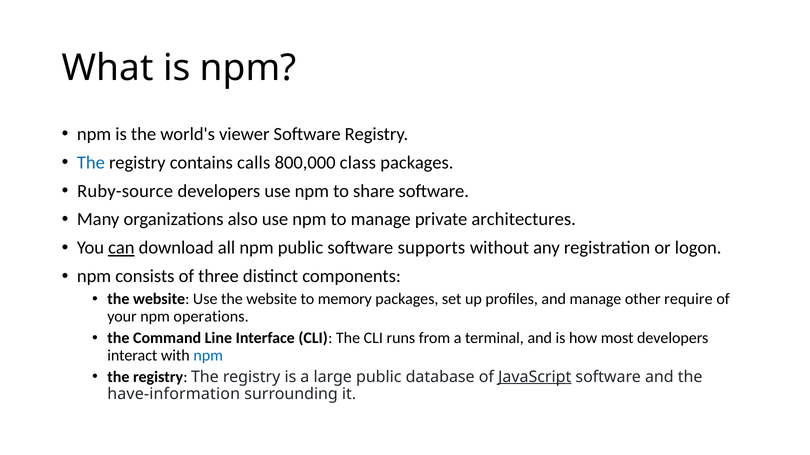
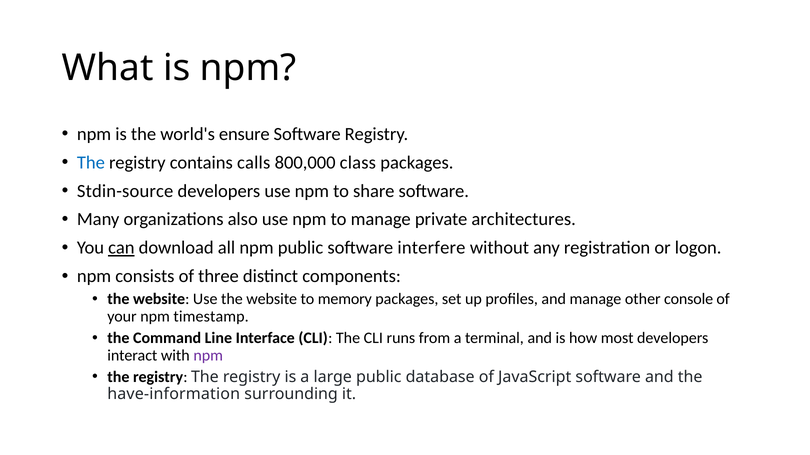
viewer: viewer -> ensure (244, 134)
Ruby-source: Ruby-source -> Stdin-source (125, 191)
supports: supports -> interfere (431, 248)
require: require -> console (689, 300)
operations: operations -> timestamp (211, 317)
npm colour: blue -> purple (208, 356)
JavaScript underline: present -> none (535, 377)
